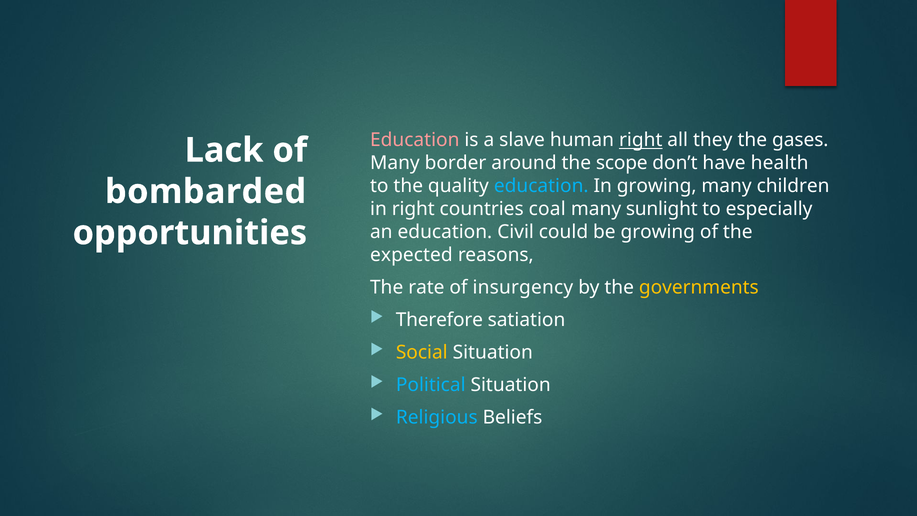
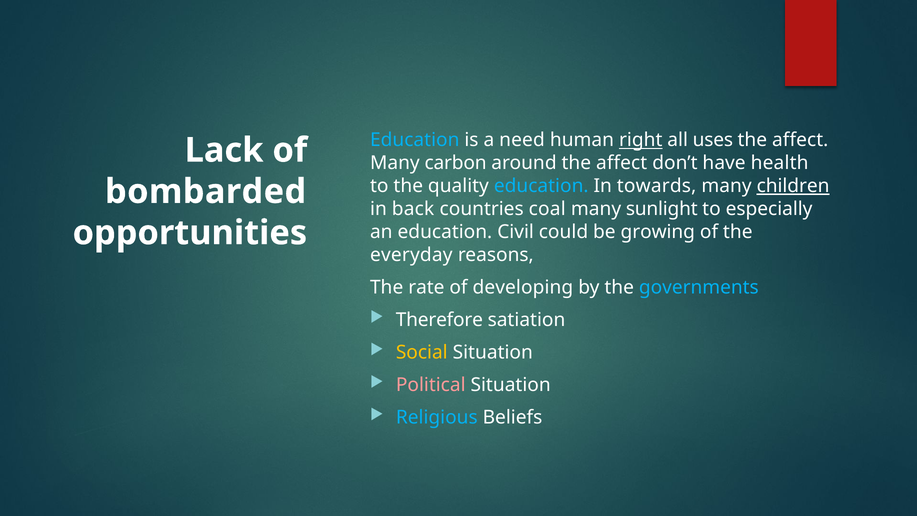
Education colour: pink -> light blue (415, 140)
slave: slave -> need (522, 140)
they: they -> uses (713, 140)
gases: gases -> affect (800, 140)
border: border -> carbon (456, 163)
around the scope: scope -> affect (622, 163)
In growing: growing -> towards (657, 186)
children underline: none -> present (793, 186)
in right: right -> back (413, 209)
expected: expected -> everyday (411, 255)
insurgency: insurgency -> developing (523, 287)
governments colour: yellow -> light blue (699, 287)
Political colour: light blue -> pink (431, 385)
